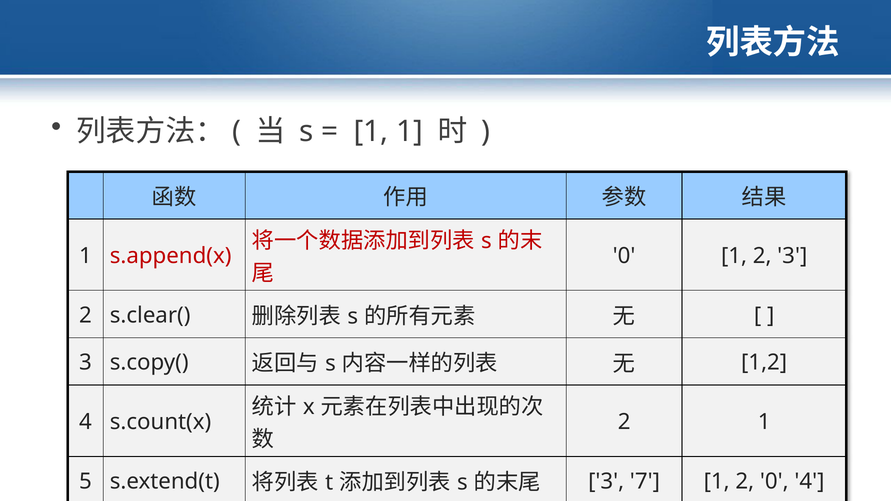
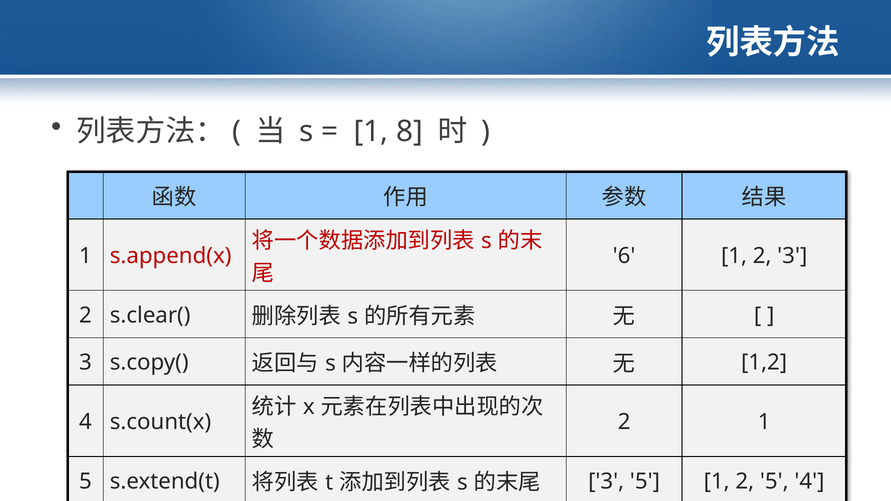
1 1: 1 -> 8 (409, 132)
0: 0 -> 6 (624, 256)
3 7: 7 -> 5 (645, 482)
2 0: 0 -> 5 (774, 482)
